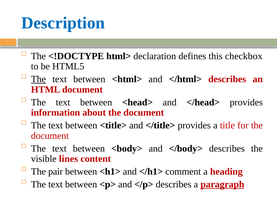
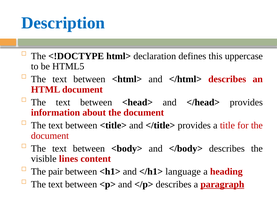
checkbox: checkbox -> uppercase (244, 56)
The underline: present -> none (38, 79)
comment: comment -> language (183, 172)
